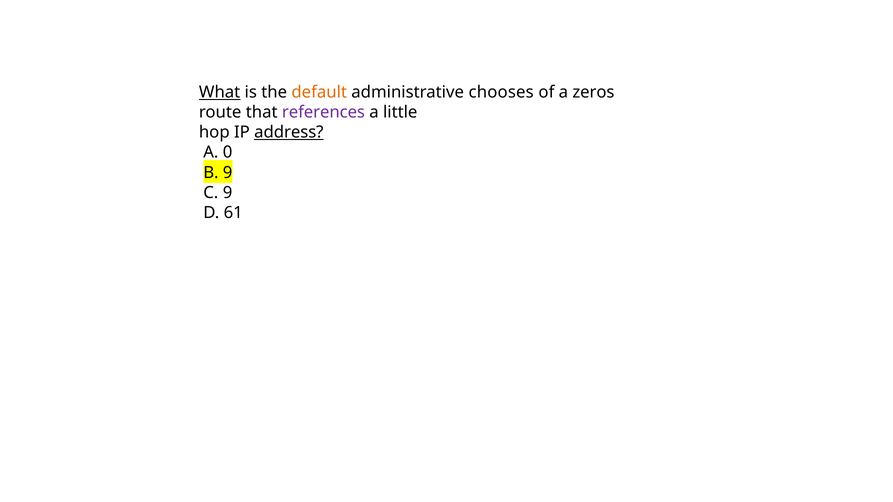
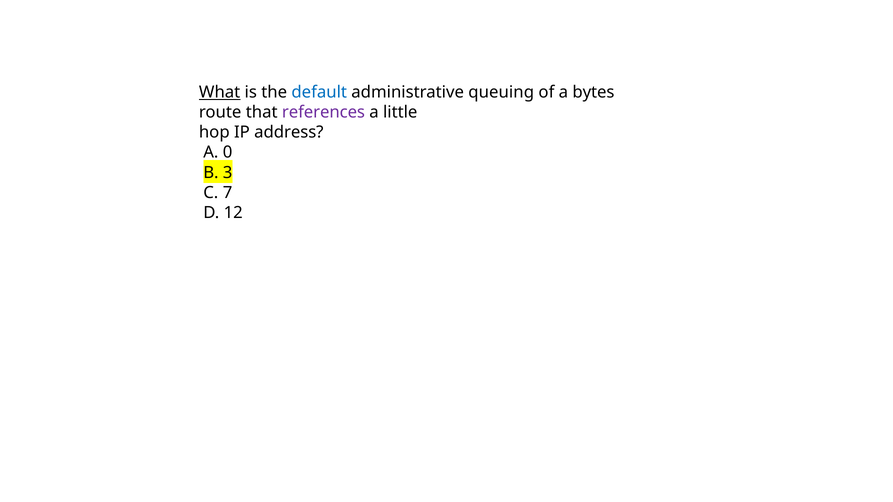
default colour: orange -> blue (319, 92)
chooses: chooses -> queuing (501, 92)
zeros: zeros -> bytes (593, 92)
address underline: present -> none (289, 132)
B 9: 9 -> 3 (228, 173)
C 9: 9 -> 7 (228, 193)
61: 61 -> 12 (233, 213)
